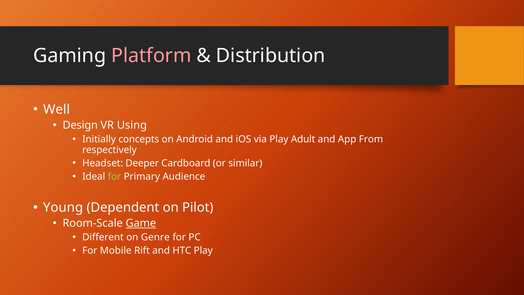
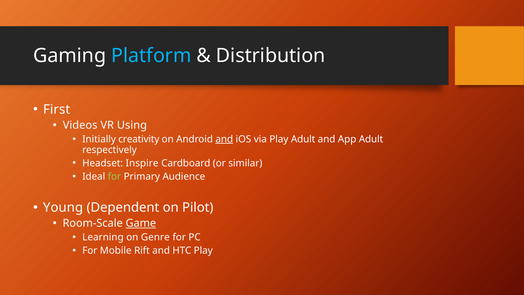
Platform colour: pink -> light blue (151, 55)
Well: Well -> First (57, 109)
Design: Design -> Videos (80, 125)
concepts: concepts -> creativity (139, 139)
and underline: none -> present (224, 139)
App From: From -> Adult (371, 139)
Deeper: Deeper -> Inspire (142, 163)
Different: Different -> Learning (103, 237)
